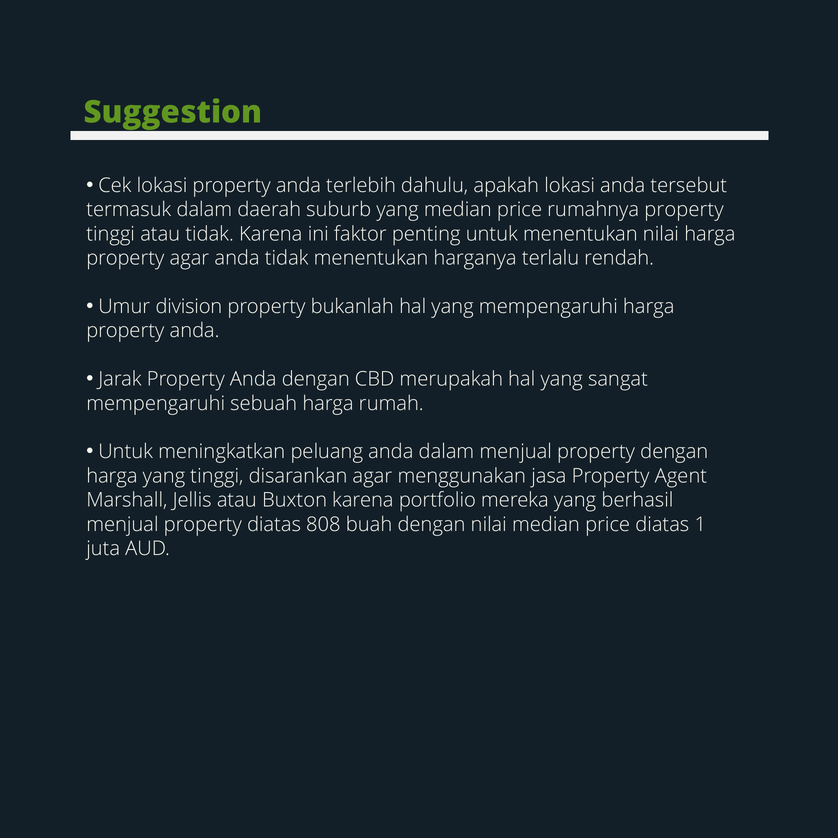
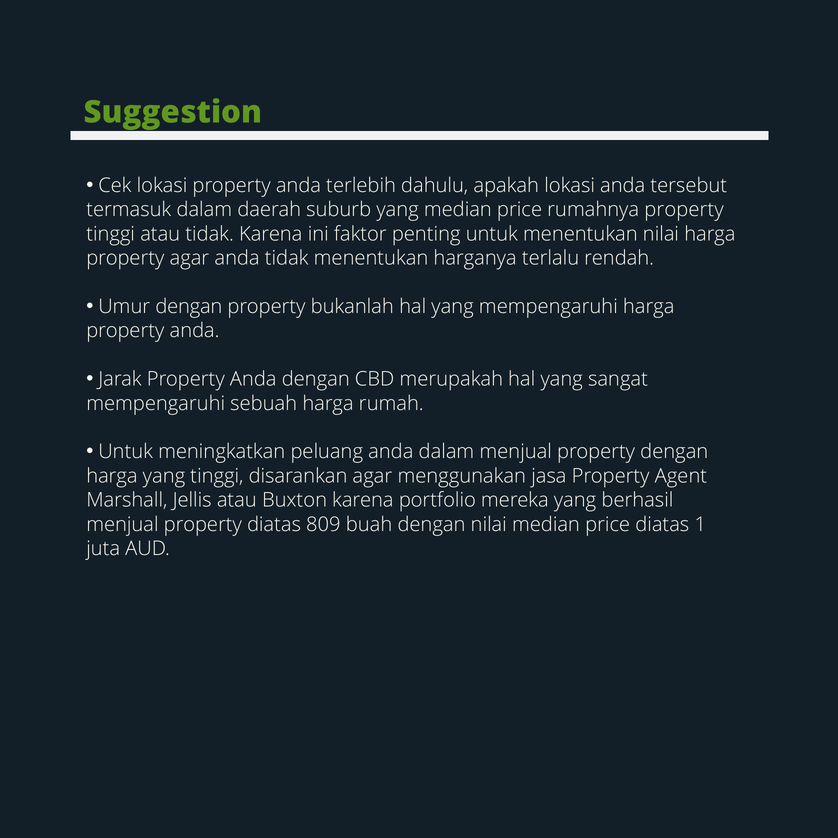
Umur division: division -> dengan (189, 307)
808: 808 -> 809 (323, 524)
